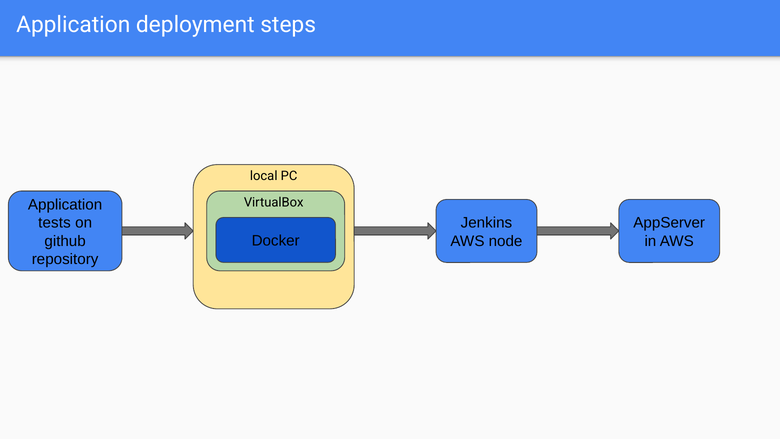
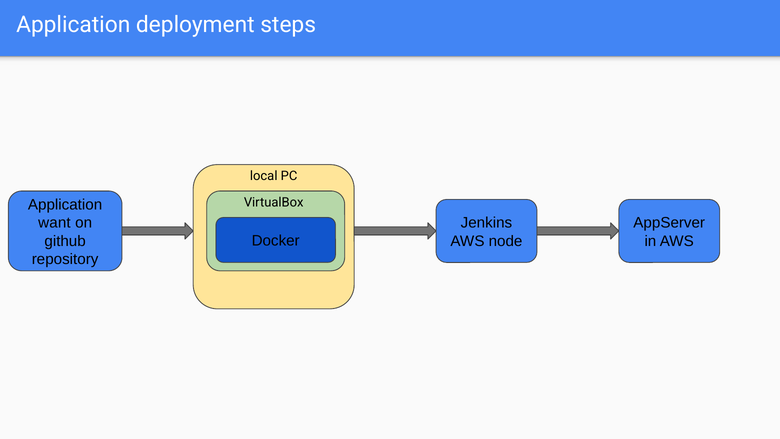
tests: tests -> want (54, 223)
